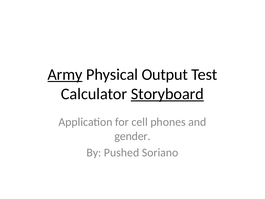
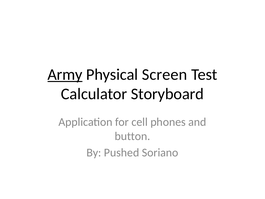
Output: Output -> Screen (165, 74)
Storyboard underline: present -> none (167, 94)
gender: gender -> button (132, 136)
